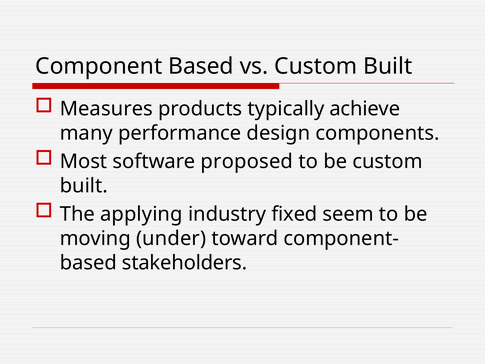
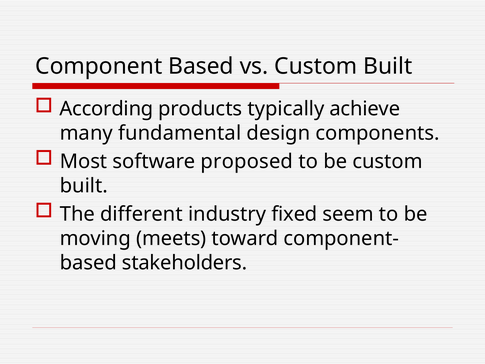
Measures: Measures -> According (106, 109)
performance: performance -> fundamental (180, 133)
applying: applying -> different (141, 214)
under: under -> meets (171, 238)
